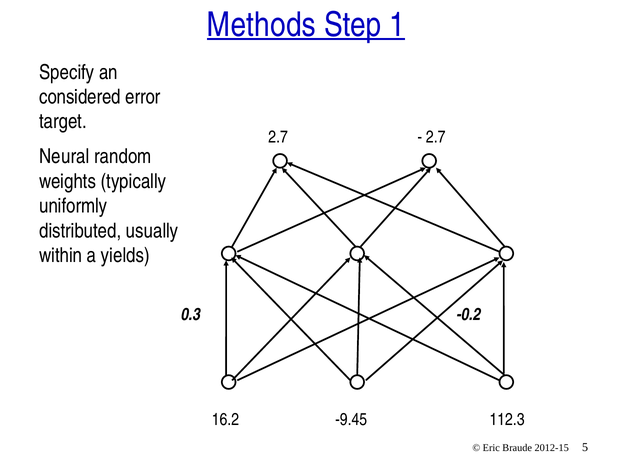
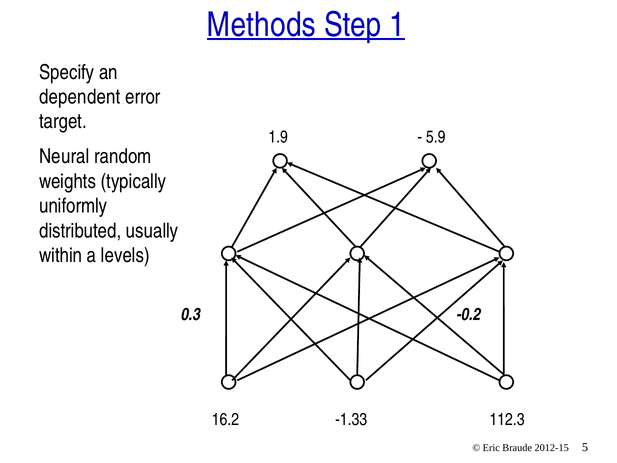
considered: considered -> dependent (80, 97)
2.7: 2.7 -> 1.9 (278, 137)
2.7: 2.7 -> 5.9 (436, 137)
yields: yields -> levels (125, 255)
-9.45: -9.45 -> -1.33 (351, 420)
